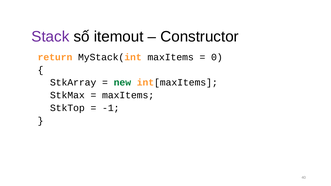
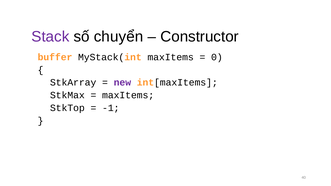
itemout: itemout -> chuyển (119, 37)
return: return -> buffer (55, 57)
new colour: green -> purple (122, 83)
